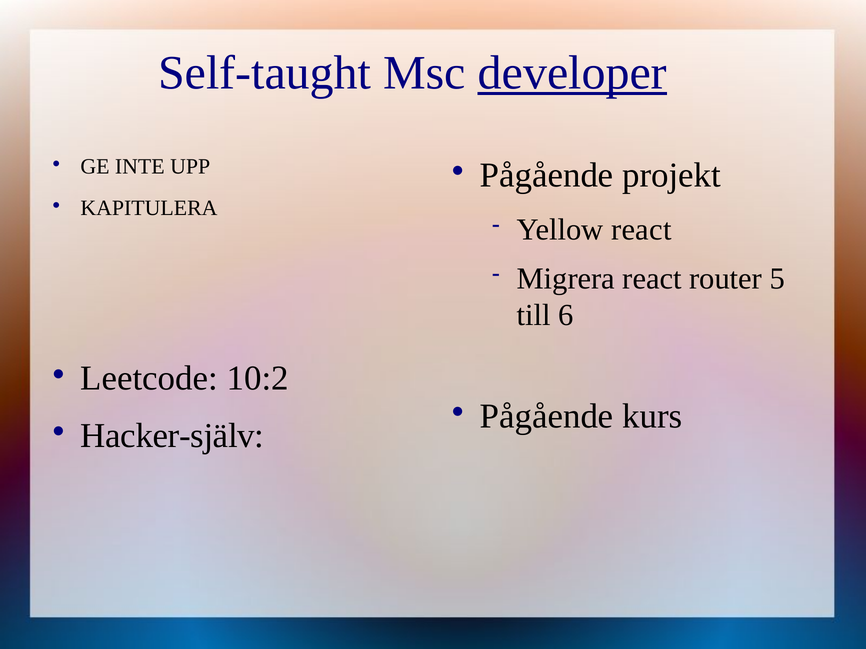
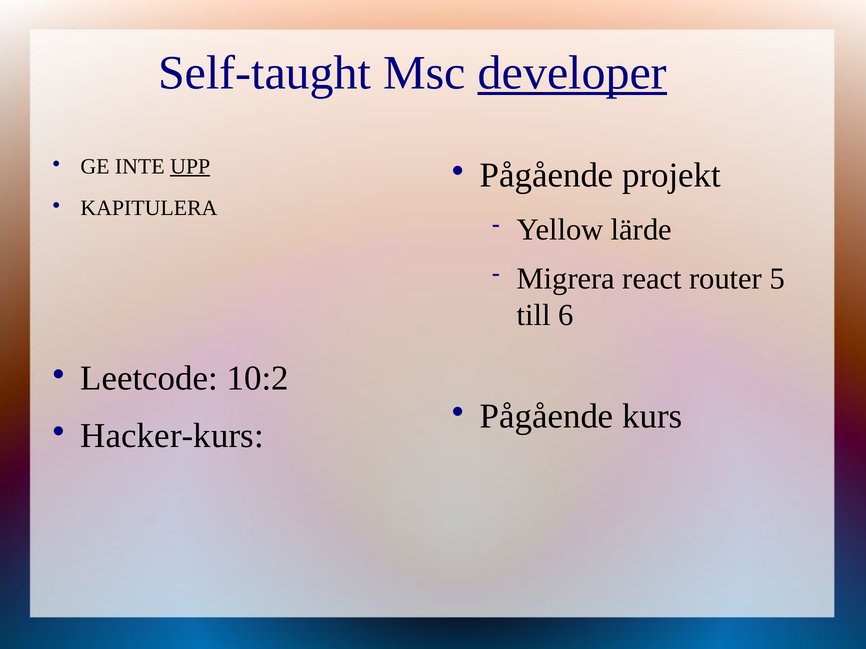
UPP underline: none -> present (190, 167)
Yellow react: react -> lärde (641, 230)
Hacker-själv: Hacker-själv -> Hacker-kurs (172, 436)
